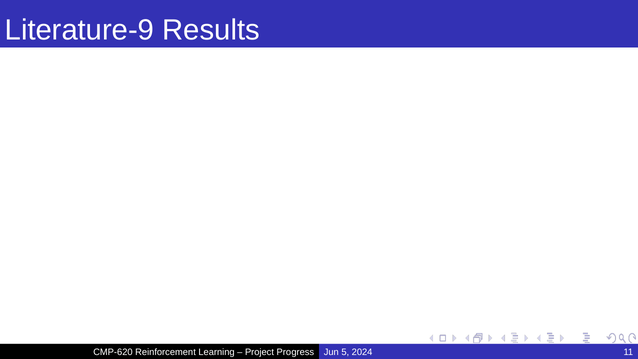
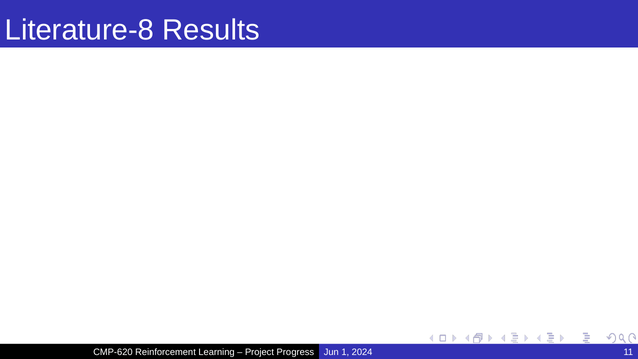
Literature-9: Literature-9 -> Literature-8 (79, 30)
5: 5 -> 1 (345, 352)
